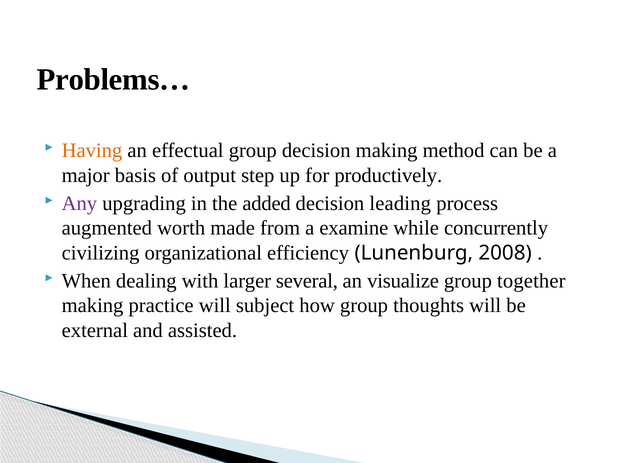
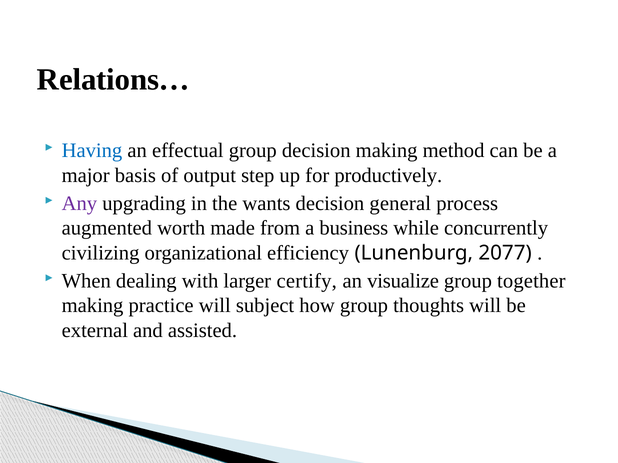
Problems…: Problems… -> Relations… (113, 79)
Having colour: orange -> blue (92, 151)
added: added -> wants (266, 204)
leading: leading -> general (400, 204)
examine: examine -> business (354, 228)
2008: 2008 -> 2077 (505, 253)
several: several -> certify (307, 281)
